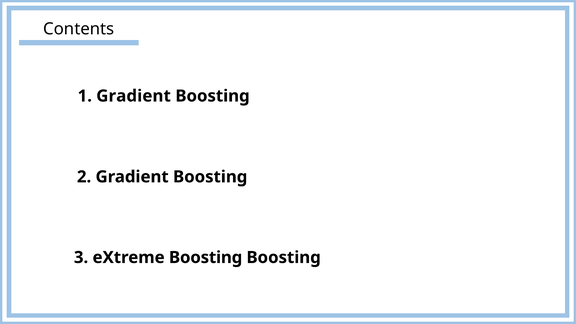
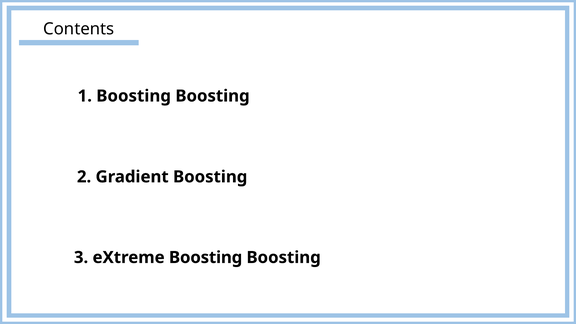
1 Gradient: Gradient -> Boosting (134, 96)
